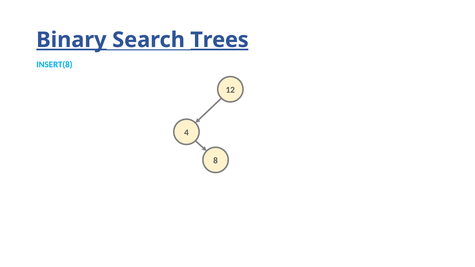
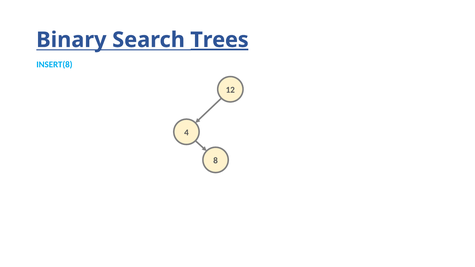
Binary underline: present -> none (71, 40)
